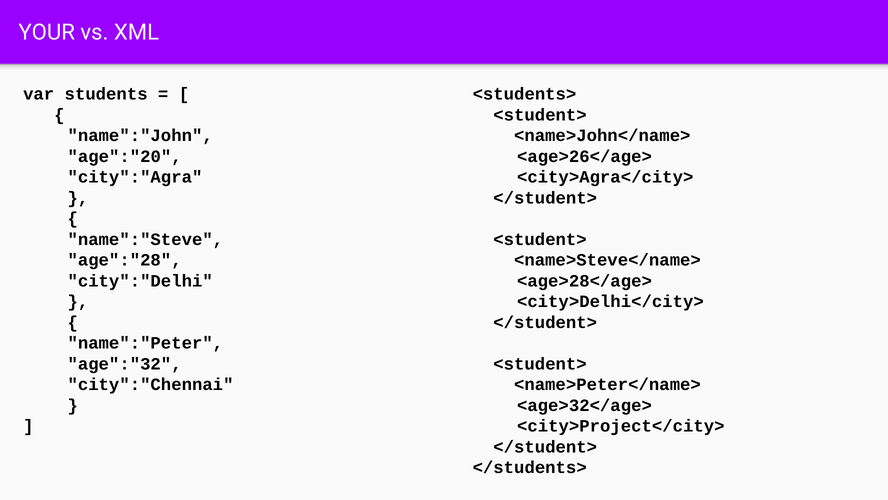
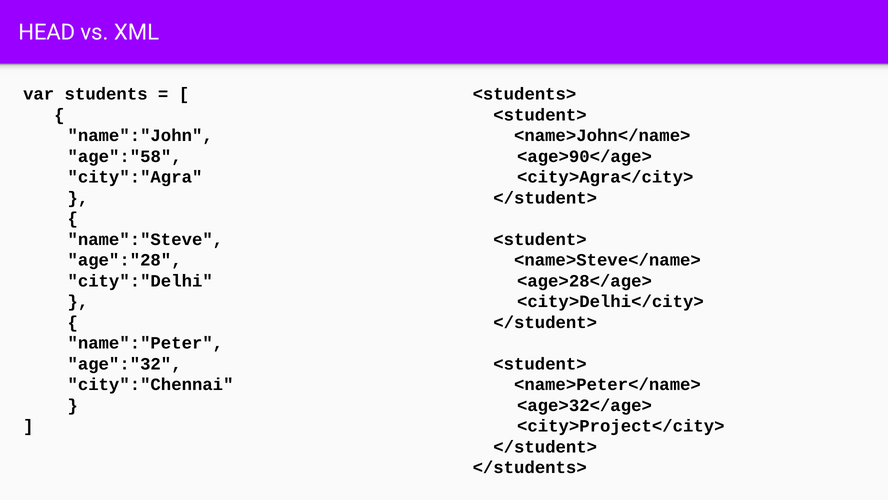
YOUR: YOUR -> HEAD (47, 32)
age":"20: age":"20 -> age":"58 (125, 156)
<age>26</age>: <age>26</age> -> <age>90</age> (584, 156)
